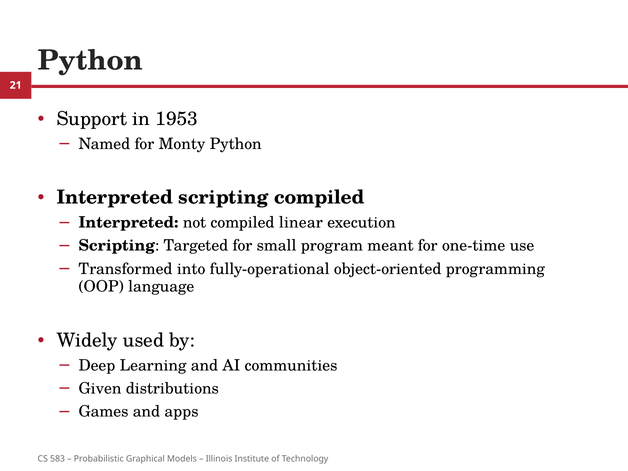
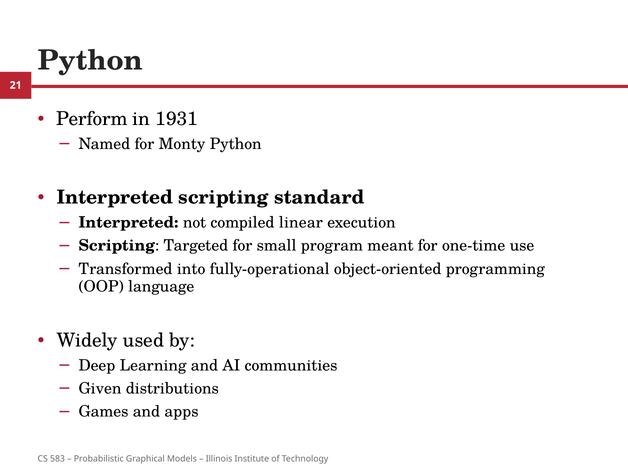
Support: Support -> Perform (92, 119)
1953: 1953 -> 1931 (177, 119)
scripting compiled: compiled -> standard (319, 198)
